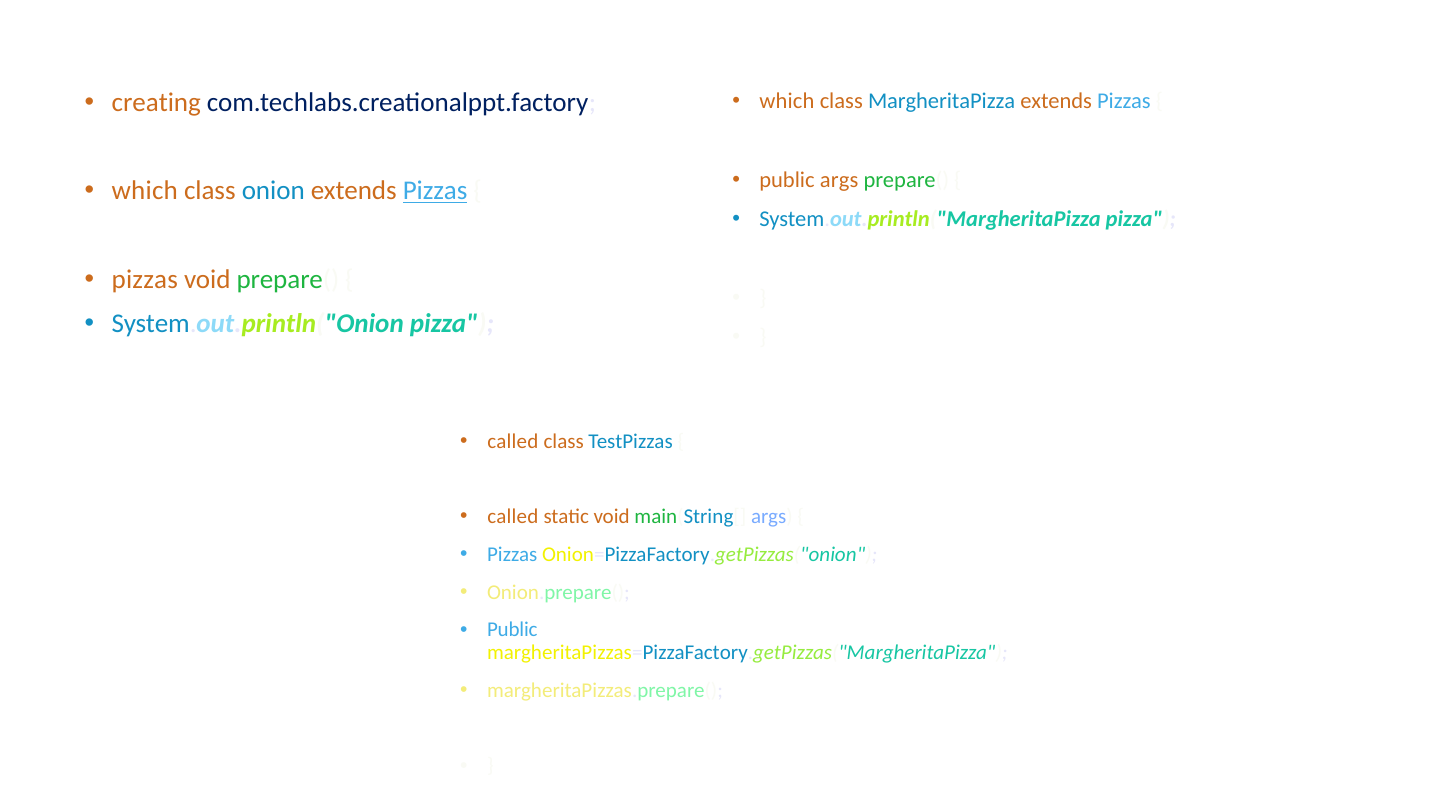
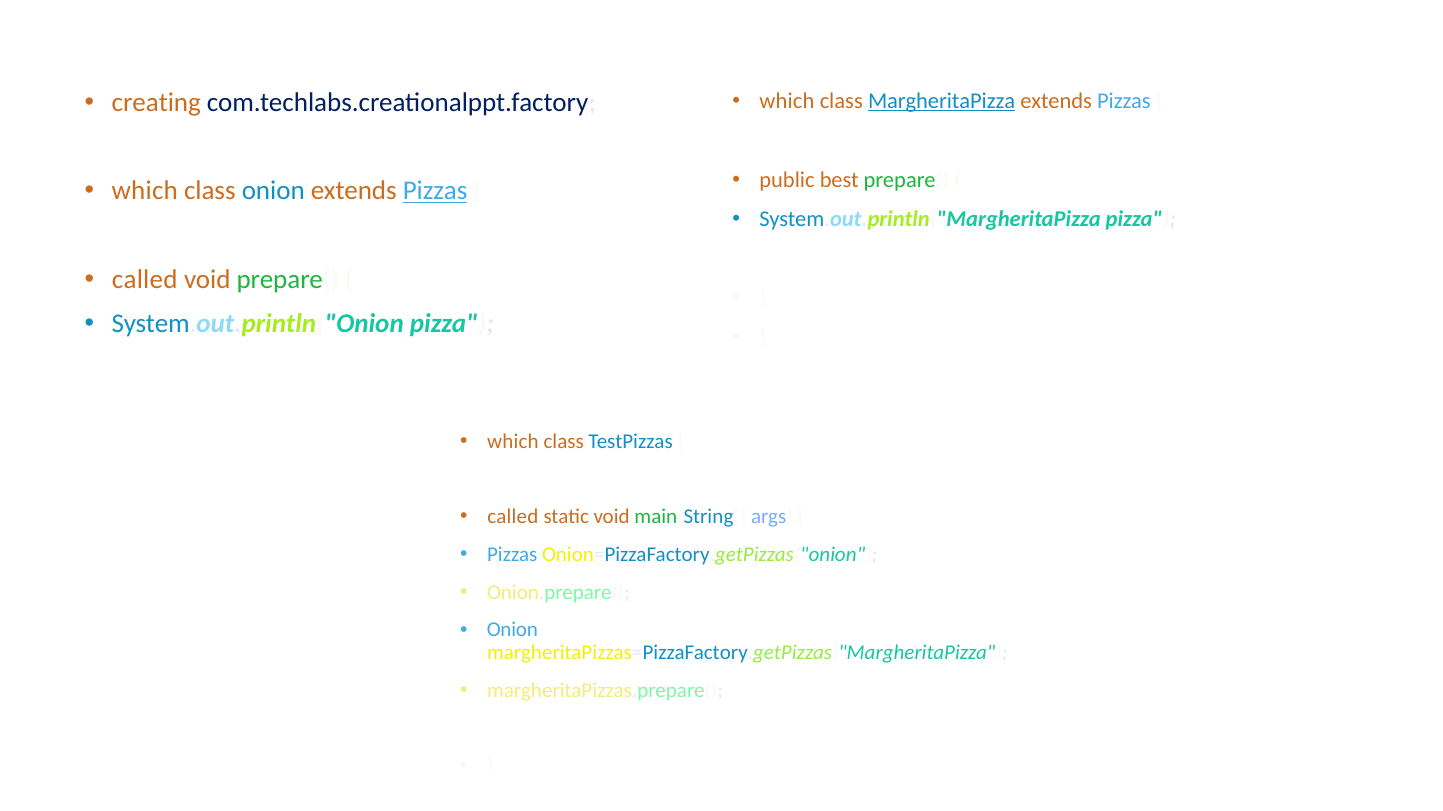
MargheritaPizza underline: none -> present (942, 101)
public args: args -> best (839, 180)
pizzas: pizzas -> called (145, 279)
called: called -> which (513, 441)
Public: Public -> Onion (512, 630)
